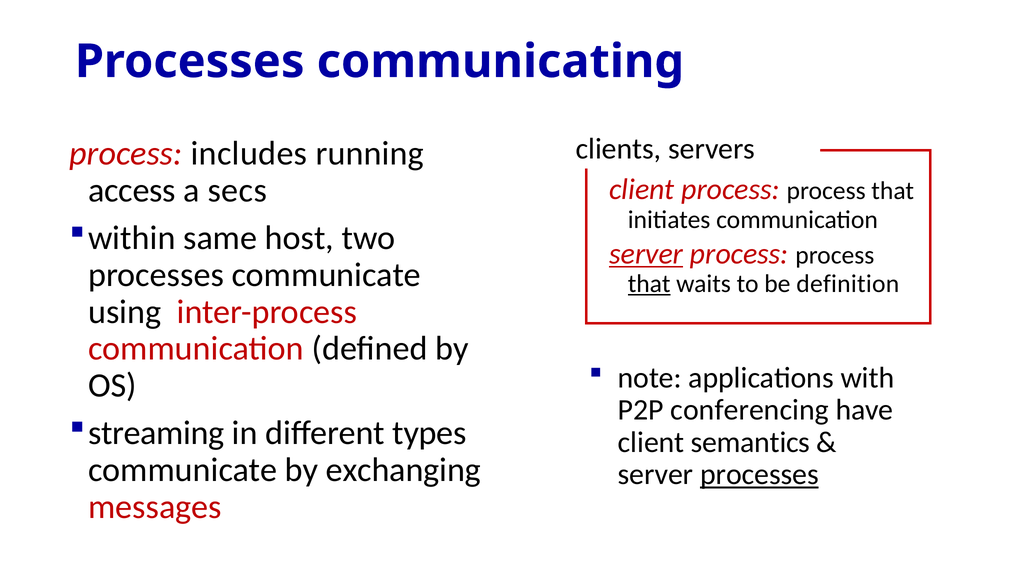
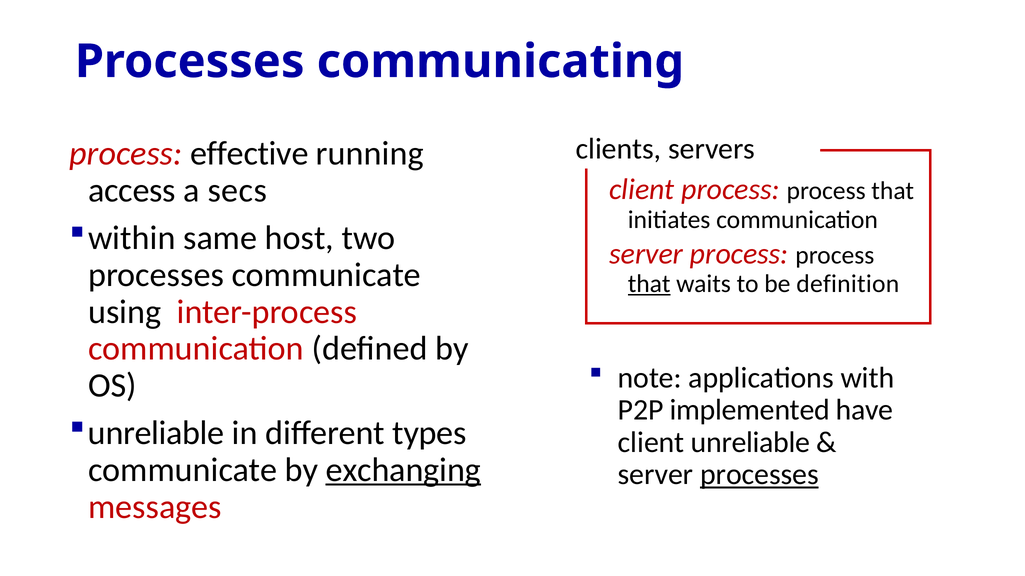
includes: includes -> effective (249, 154)
server underline: present -> none (646, 254)
conferencing: conferencing -> implemented (750, 410)
streaming: streaming -> unreliable (156, 434)
client semantics: semantics -> unreliable (750, 443)
exchanging underline: none -> present (403, 470)
